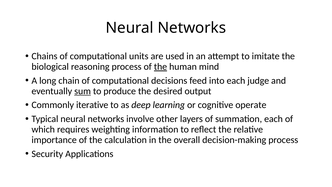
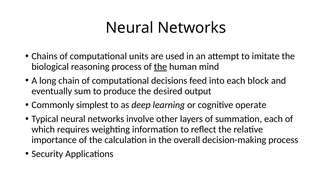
judge: judge -> block (258, 81)
sum underline: present -> none (83, 91)
iterative: iterative -> simplest (92, 105)
